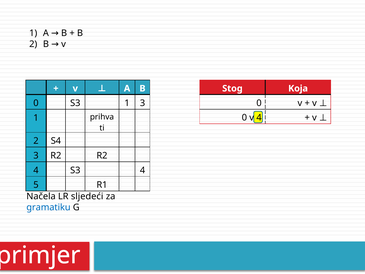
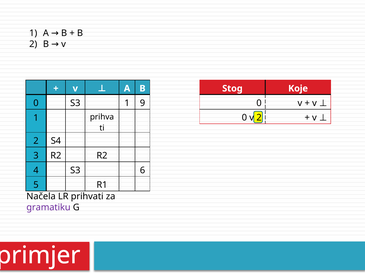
Koja: Koja -> Koje (298, 88)
1 3: 3 -> 9 (142, 103)
v 4: 4 -> 2 (259, 118)
S3 4: 4 -> 6 (142, 170)
sljedeći: sljedeći -> prihvati (87, 196)
gramatiku colour: blue -> purple (48, 207)
